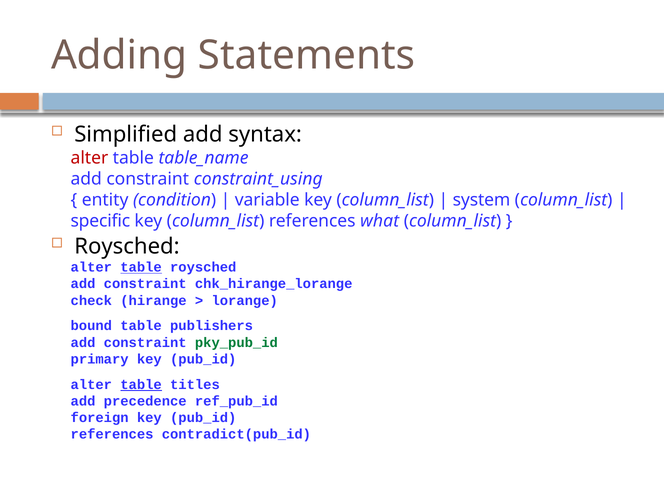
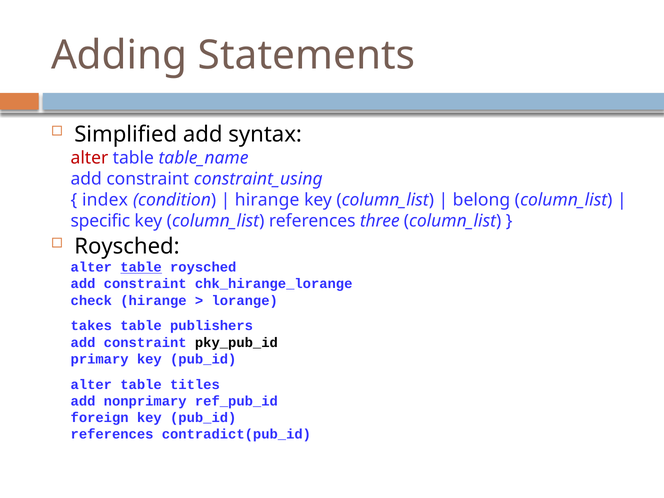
entity: entity -> index (105, 200)
variable: variable -> hirange (267, 200)
system: system -> belong (481, 200)
what: what -> three (380, 221)
bound: bound -> takes (91, 326)
pky_pub_id colour: green -> black (236, 342)
table underline: present -> none (141, 385)
precedence: precedence -> nonprimary (145, 401)
